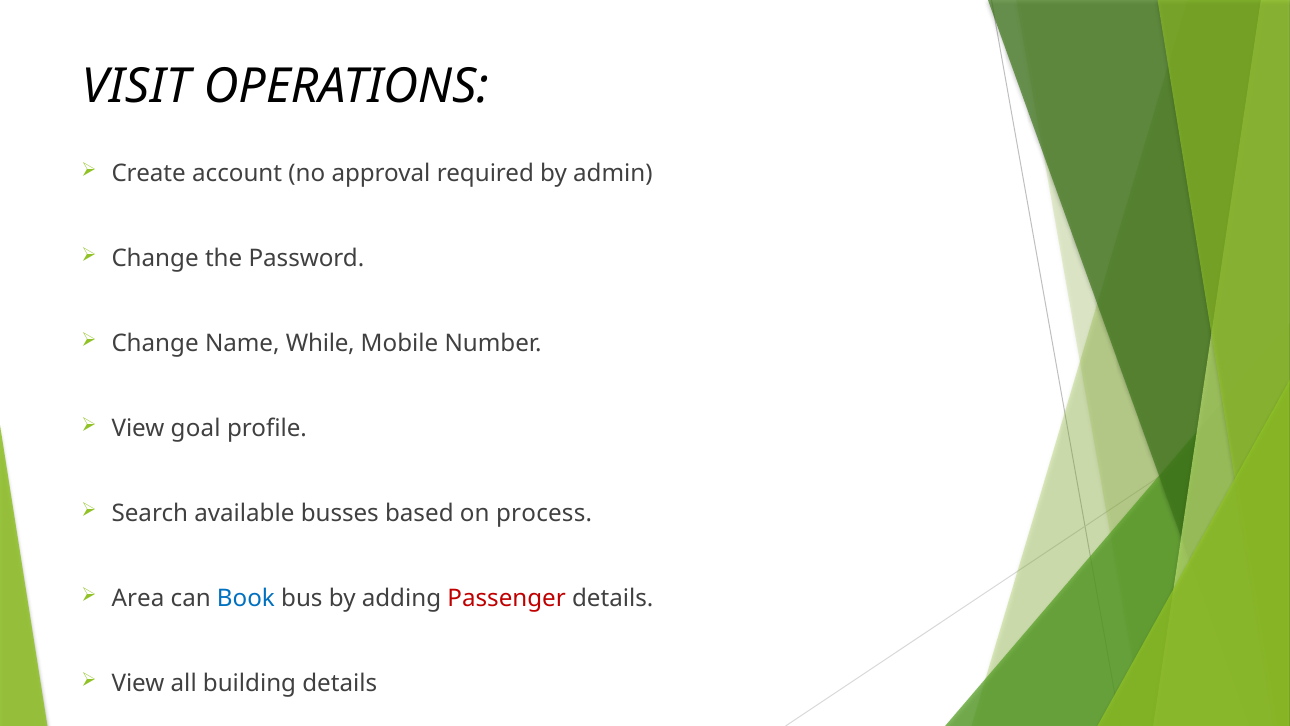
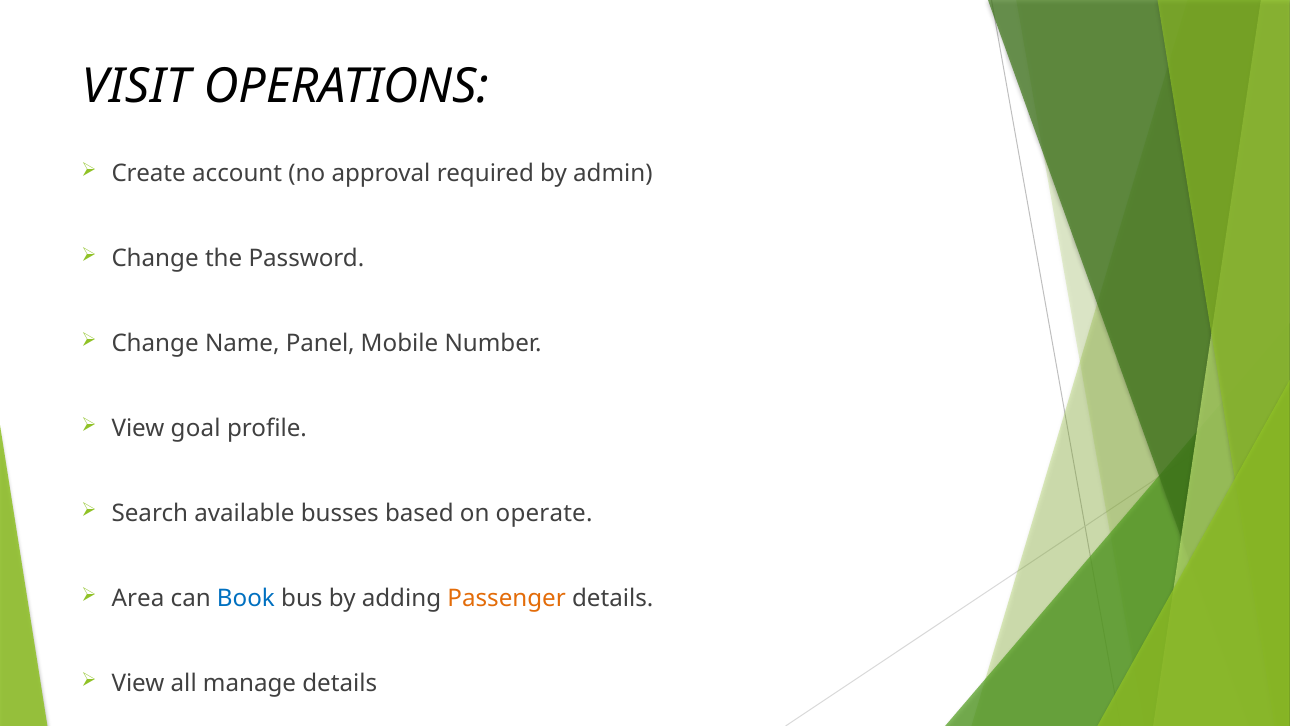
While: While -> Panel (320, 344)
process: process -> operate (544, 514)
Passenger colour: red -> orange (507, 599)
building: building -> manage (250, 684)
